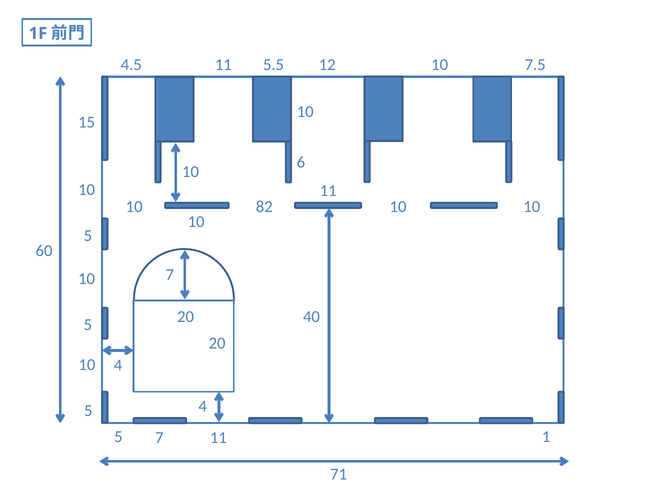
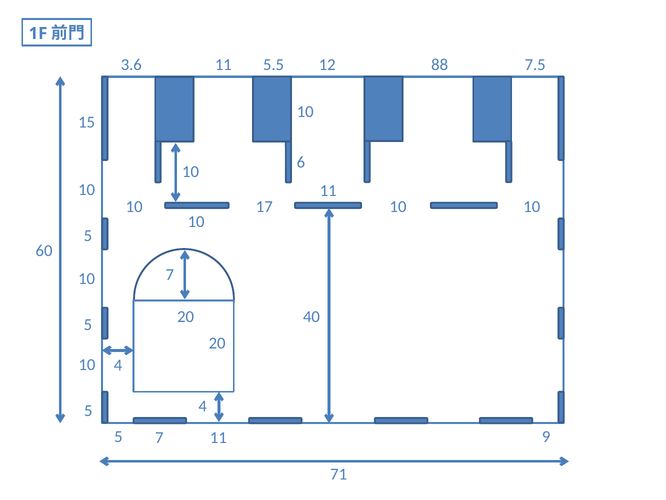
4.5: 4.5 -> 3.6 (131, 65)
5.5 10: 10 -> 88 (440, 65)
82: 82 -> 17 (264, 206)
1: 1 -> 9 (546, 437)
